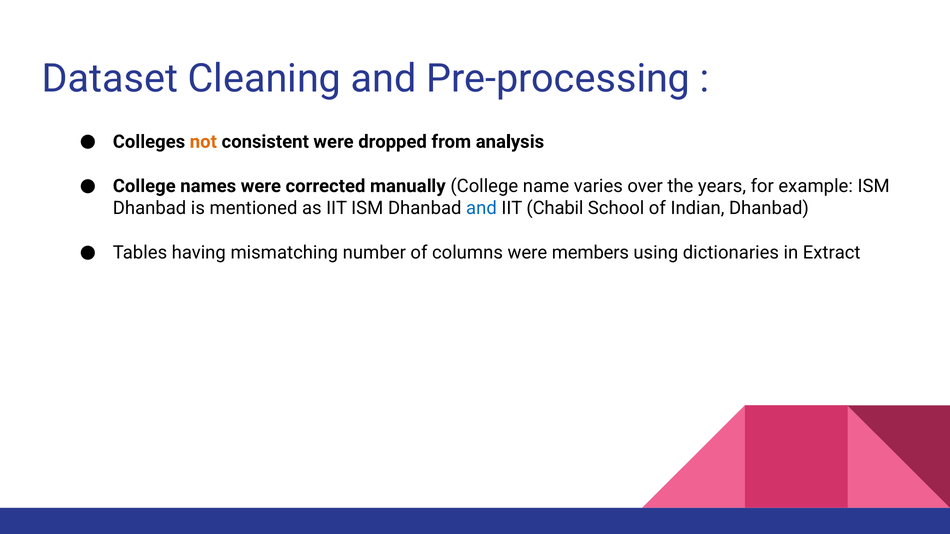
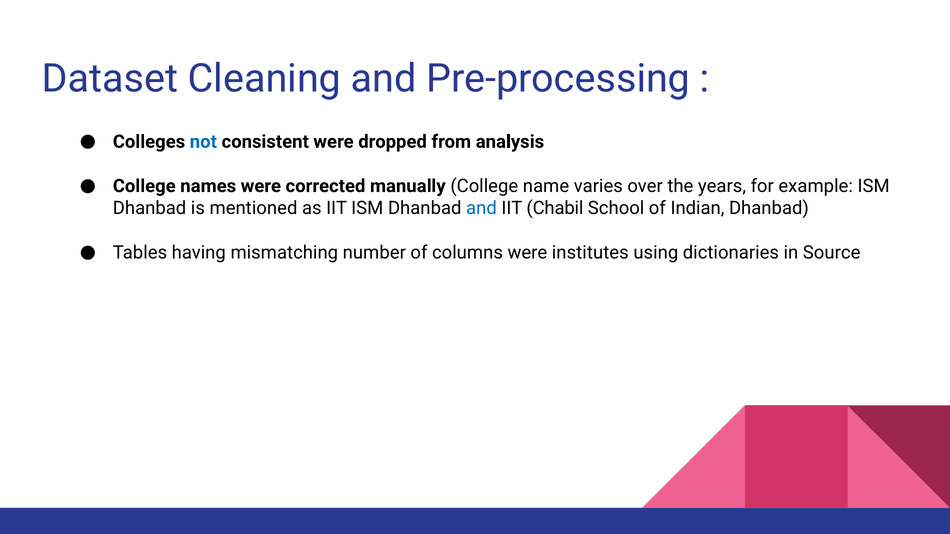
not colour: orange -> blue (203, 142)
members: members -> institutes (590, 253)
Extract: Extract -> Source (832, 253)
